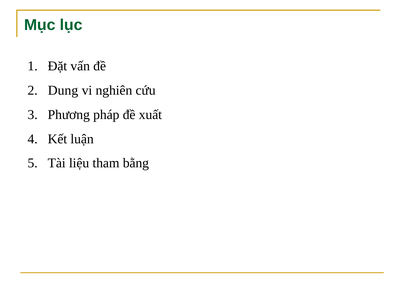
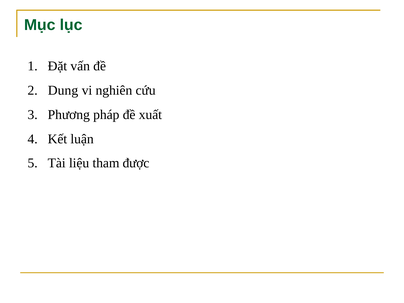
bằng: bằng -> được (136, 163)
